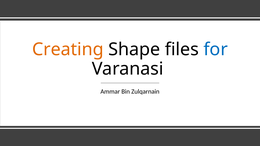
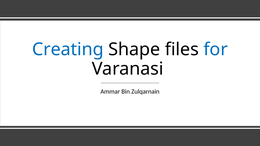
Creating colour: orange -> blue (68, 50)
